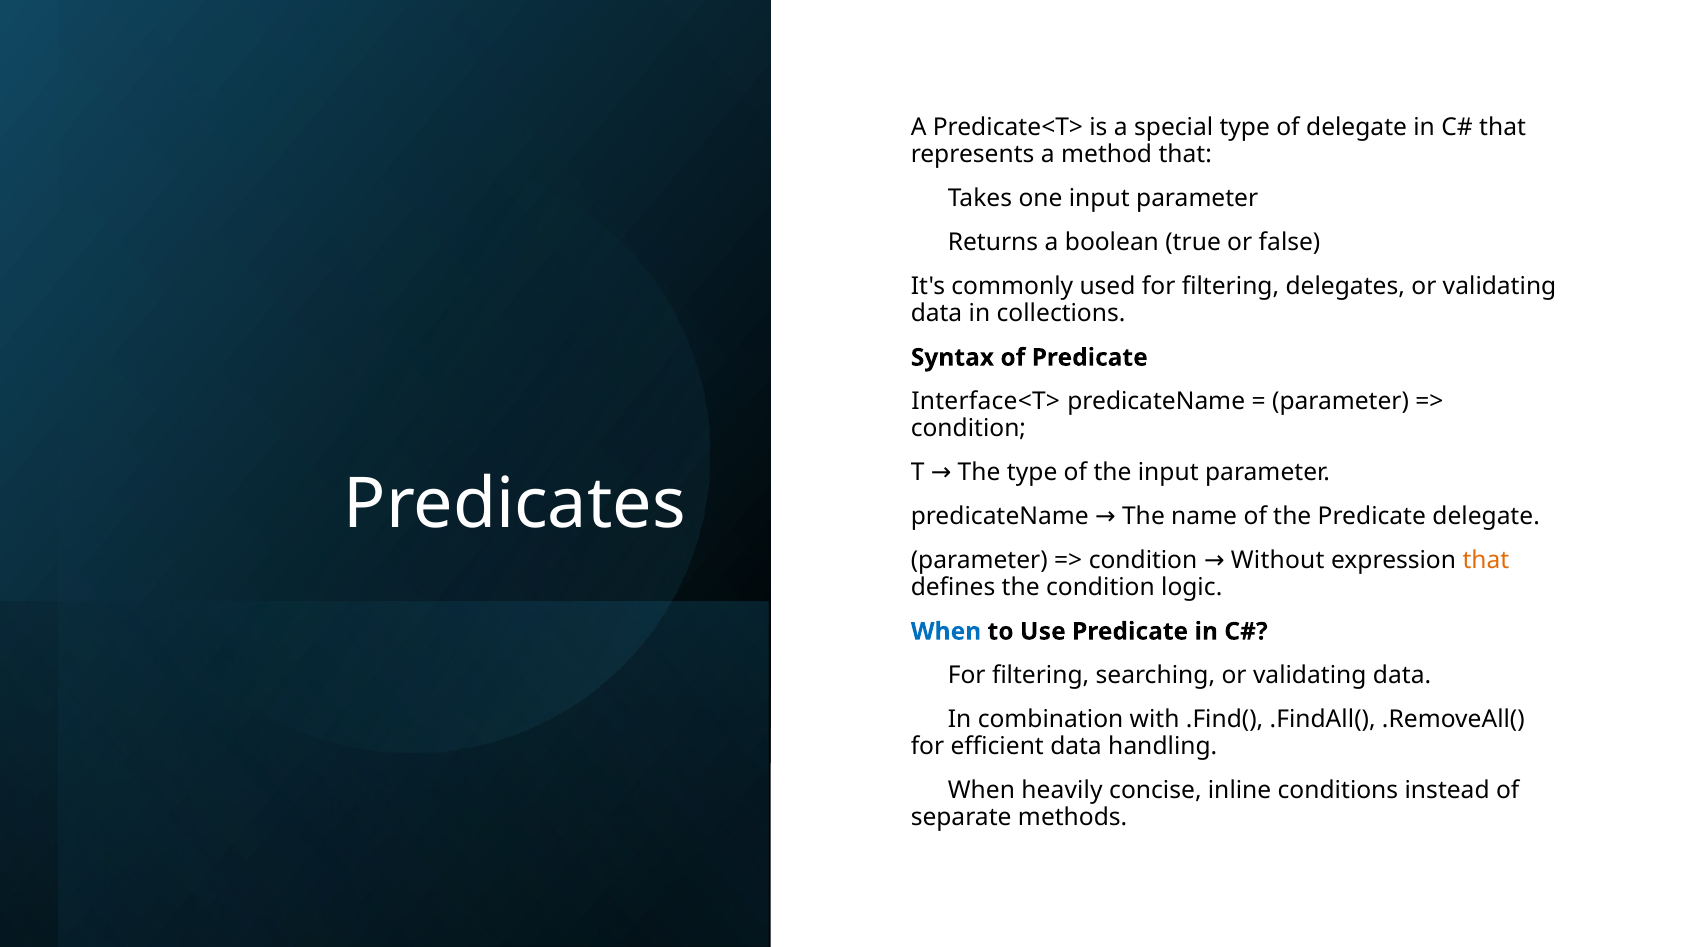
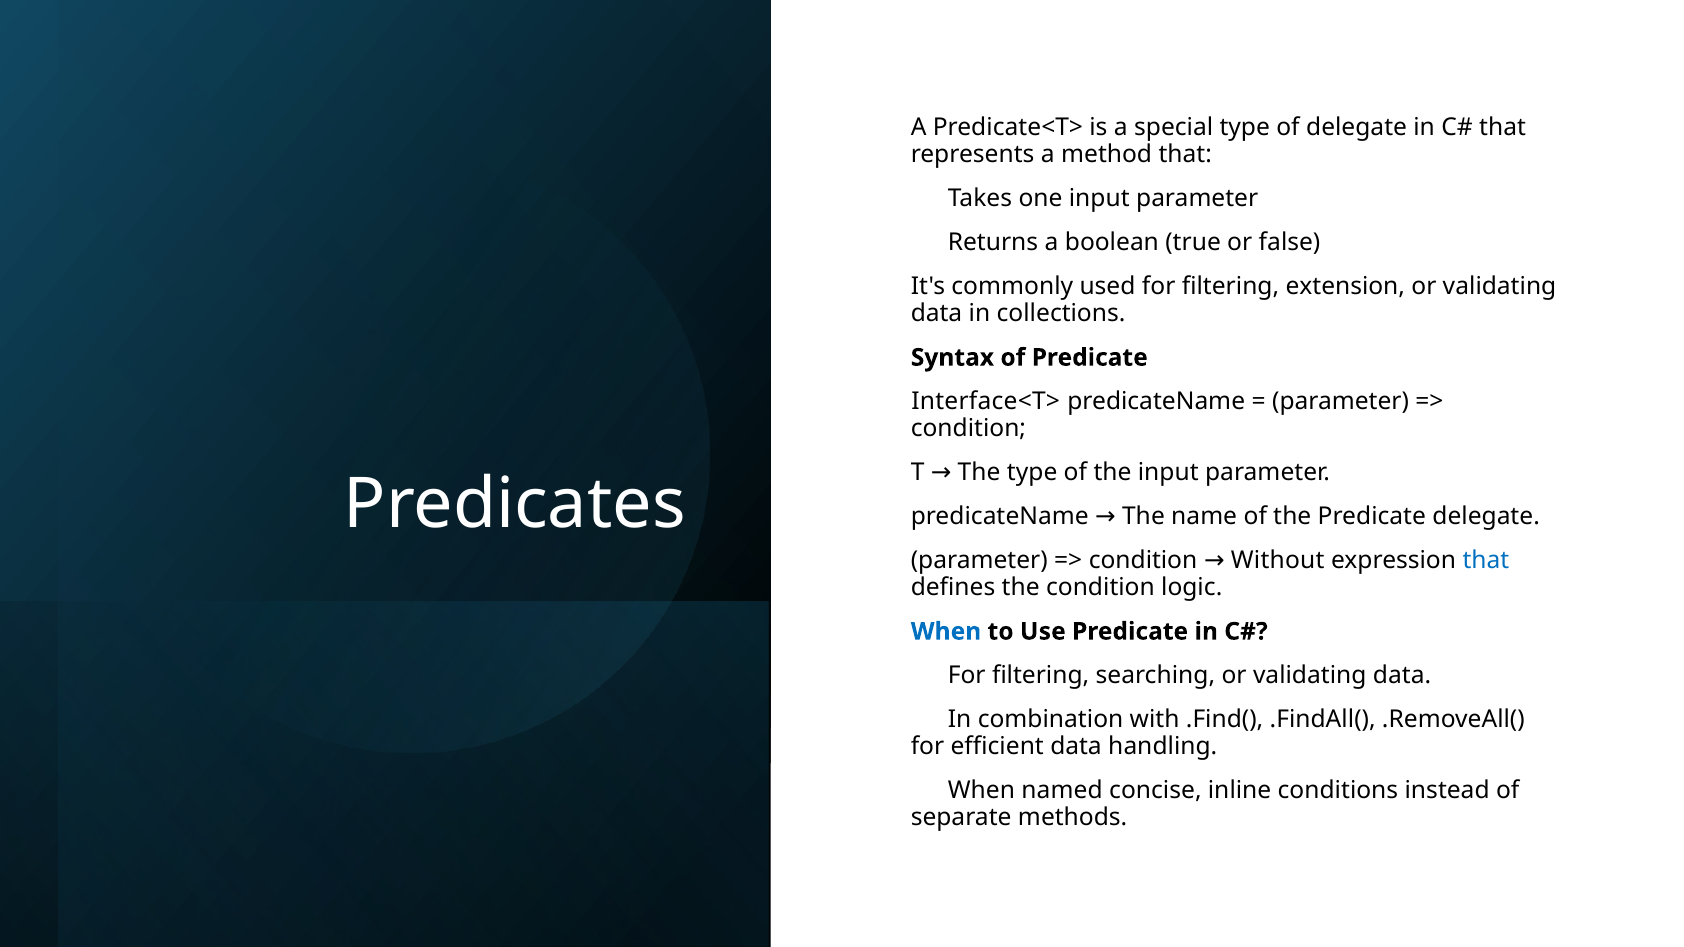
delegates: delegates -> extension (1345, 287)
that colour: orange -> blue (1486, 561)
heavily: heavily -> named (1062, 791)
